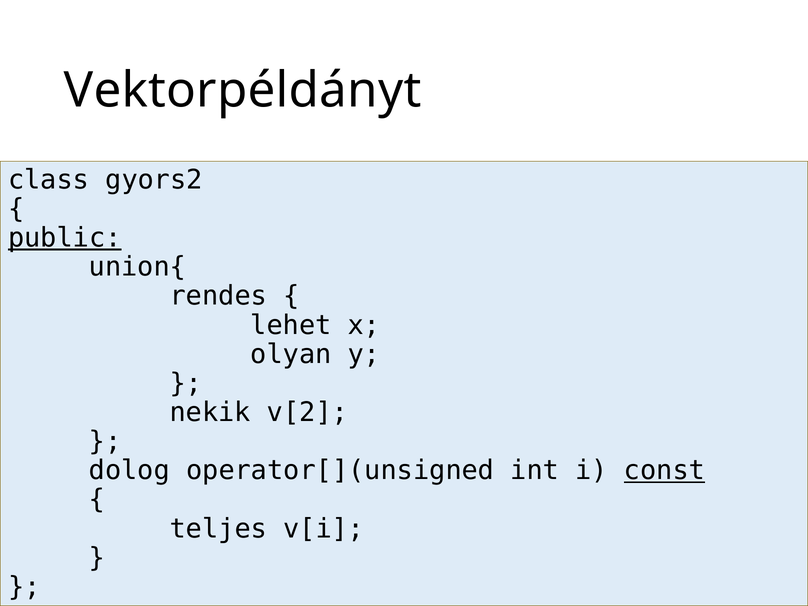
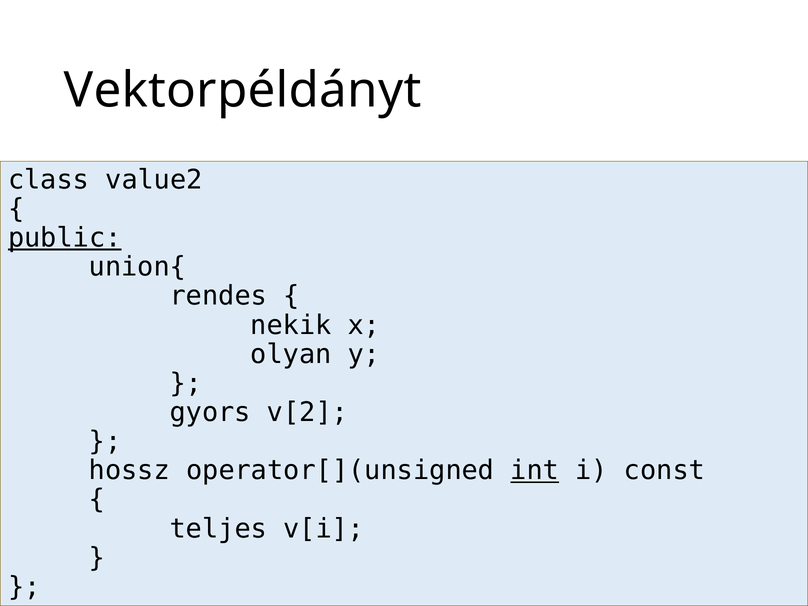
gyors2: gyors2 -> value2 (154, 180)
lehet: lehet -> nekik (291, 325)
nekik: nekik -> gyors (210, 412)
dolog: dolog -> hossz (129, 471)
int underline: none -> present (535, 471)
const underline: present -> none (664, 471)
